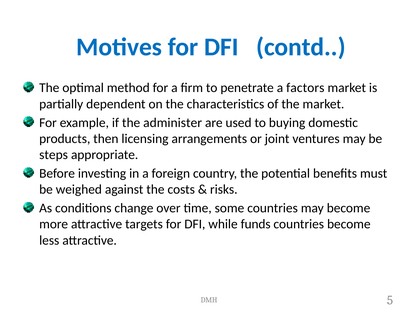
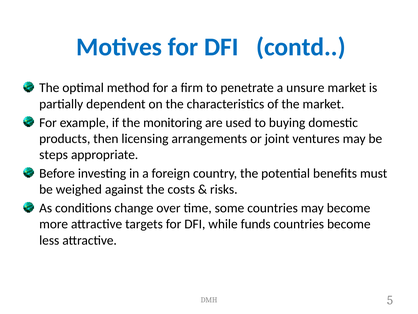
factors: factors -> unsure (305, 88)
administer: administer -> monitoring (173, 122)
